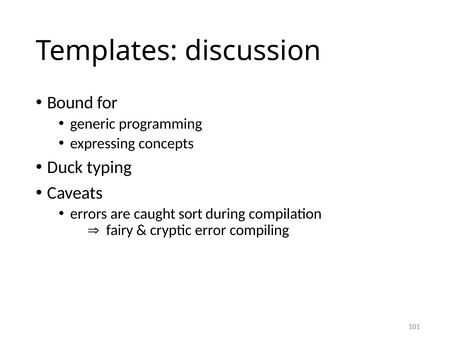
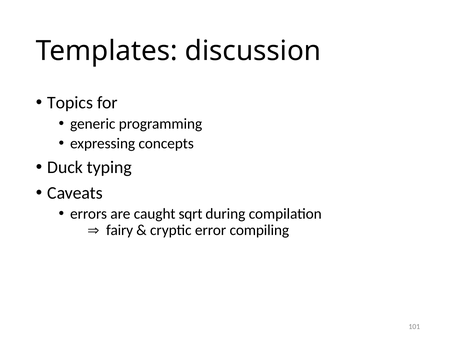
Bound: Bound -> Topics (70, 103)
sort: sort -> sqrt (191, 214)
